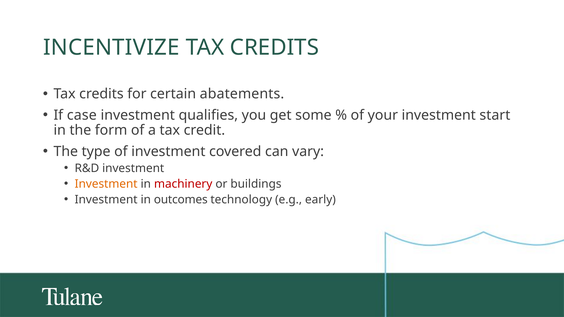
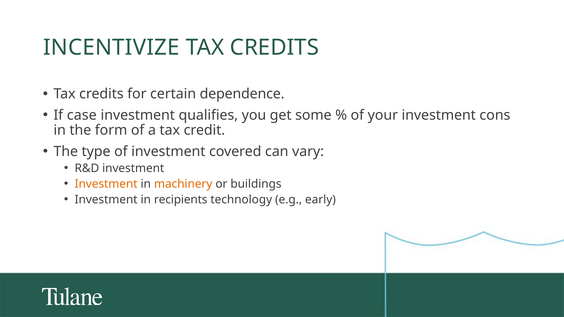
abatements: abatements -> dependence (242, 94)
start: start -> cons (495, 115)
machinery colour: red -> orange (183, 184)
outcomes: outcomes -> recipients (181, 200)
